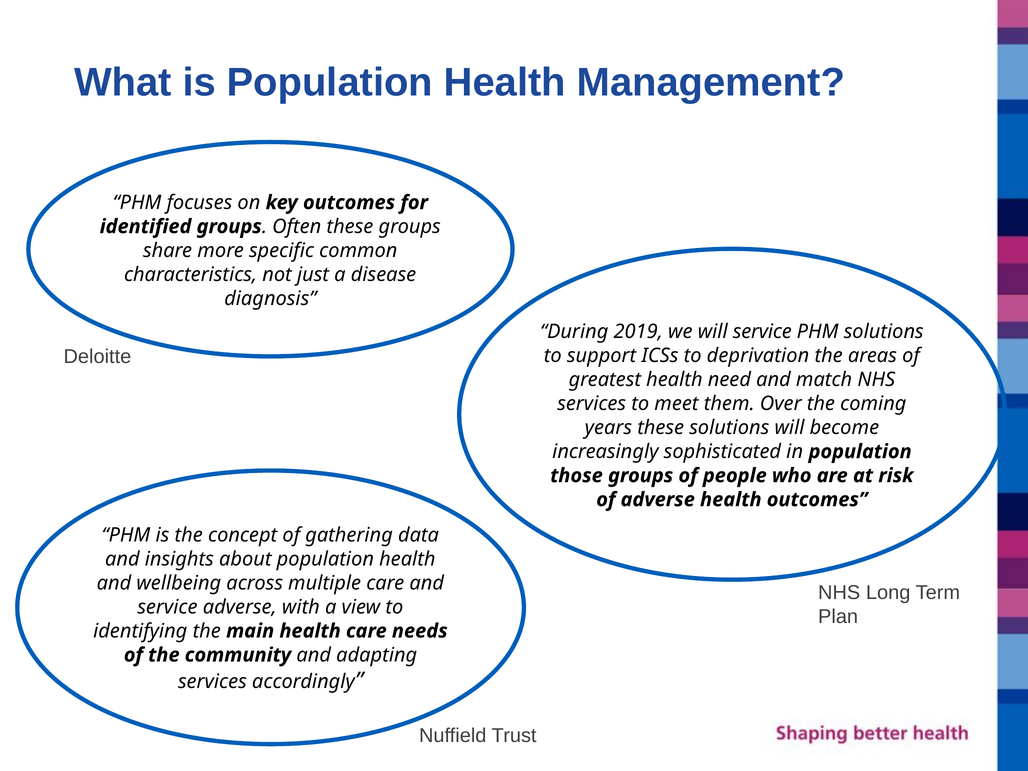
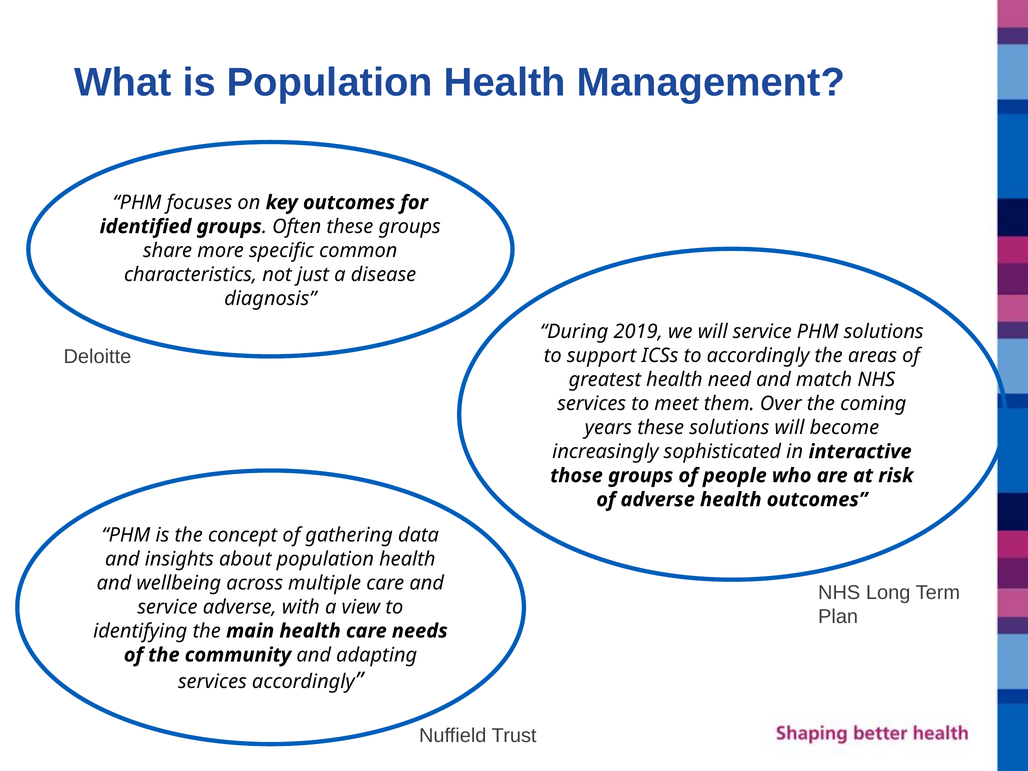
to deprivation: deprivation -> accordingly (758, 356)
in population: population -> interactive (860, 452)
